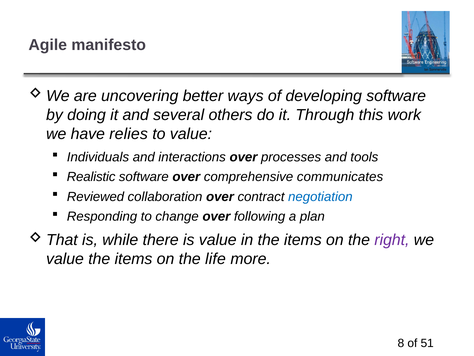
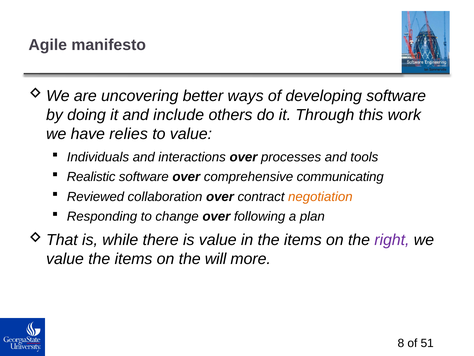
several: several -> include (179, 115)
communicates: communicates -> communicating (340, 177)
negotiation colour: blue -> orange (320, 196)
life: life -> will (216, 259)
